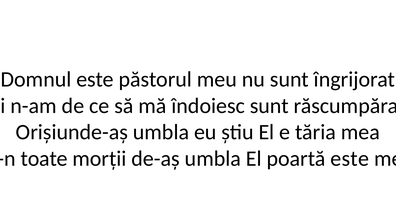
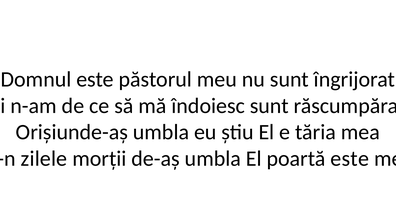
toate: toate -> zilele (44, 158)
